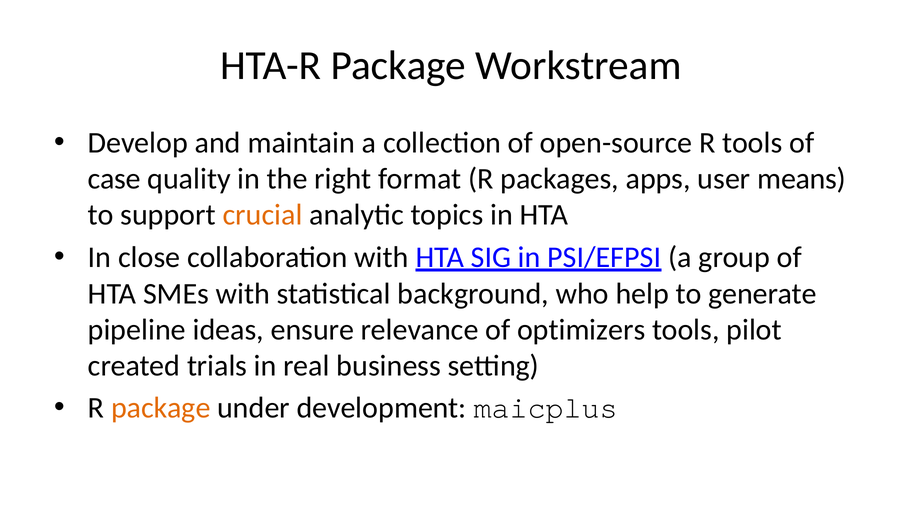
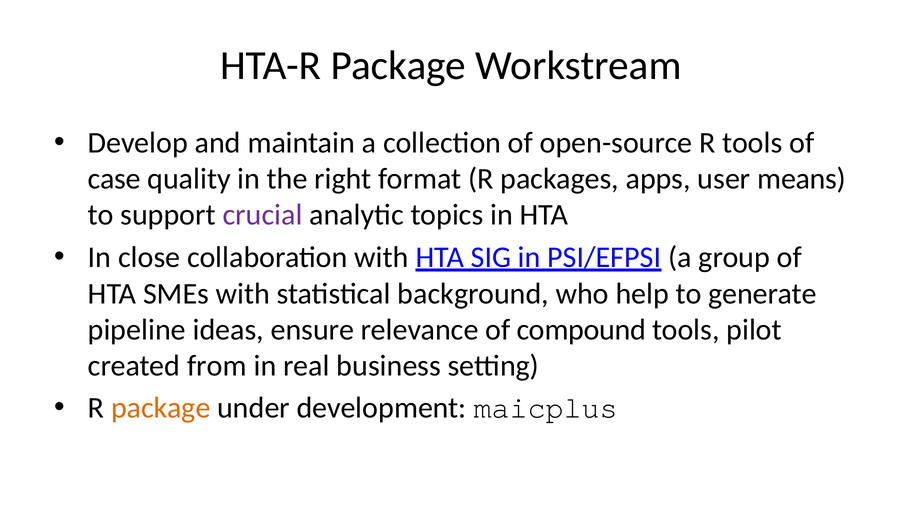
crucial colour: orange -> purple (263, 215)
optimizers: optimizers -> compound (581, 330)
trials: trials -> from (217, 366)
